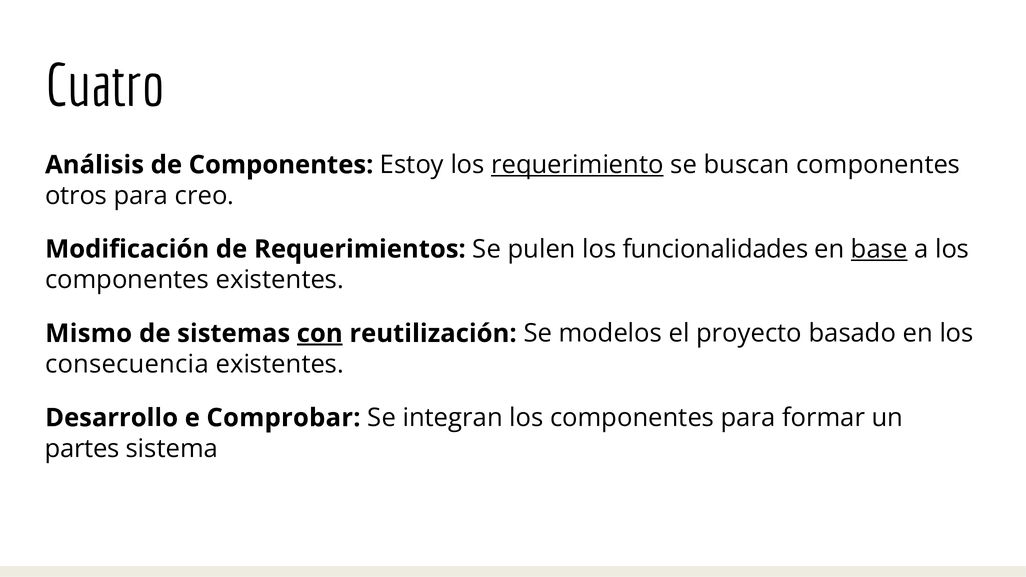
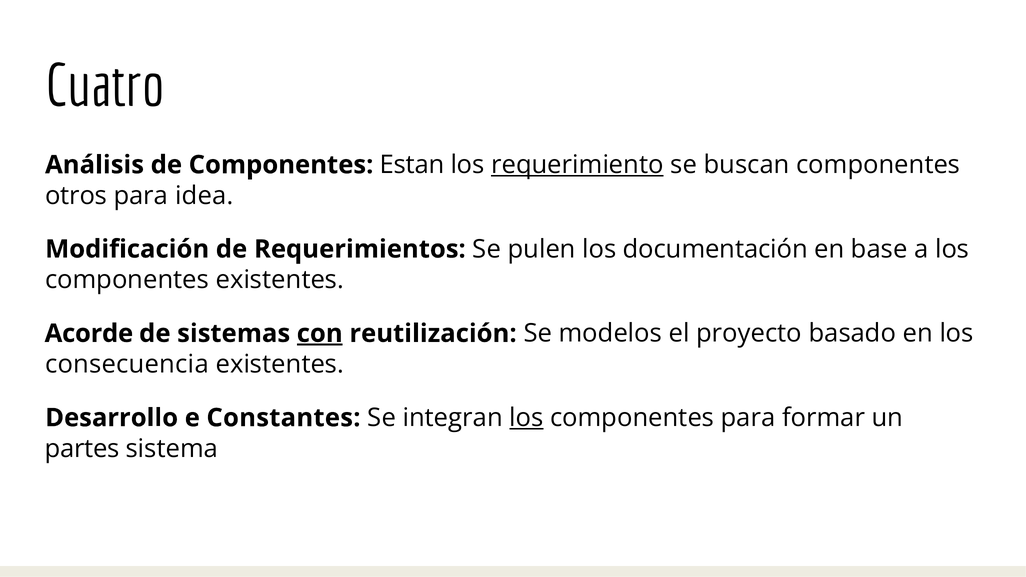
Estoy: Estoy -> Estan (412, 165)
creo: creo -> idea (204, 196)
funcionalidades: funcionalidades -> documentación (715, 249)
base underline: present -> none (879, 249)
Mismo: Mismo -> Acorde (89, 334)
Comprobar: Comprobar -> Constantes (283, 418)
los underline: none -> present (526, 418)
